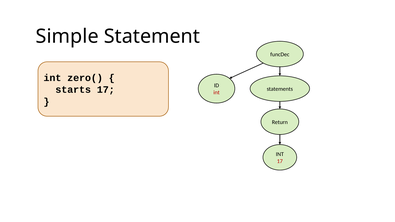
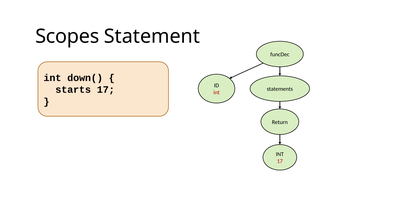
Simple: Simple -> Scopes (67, 36)
zero(: zero( -> down( (85, 78)
